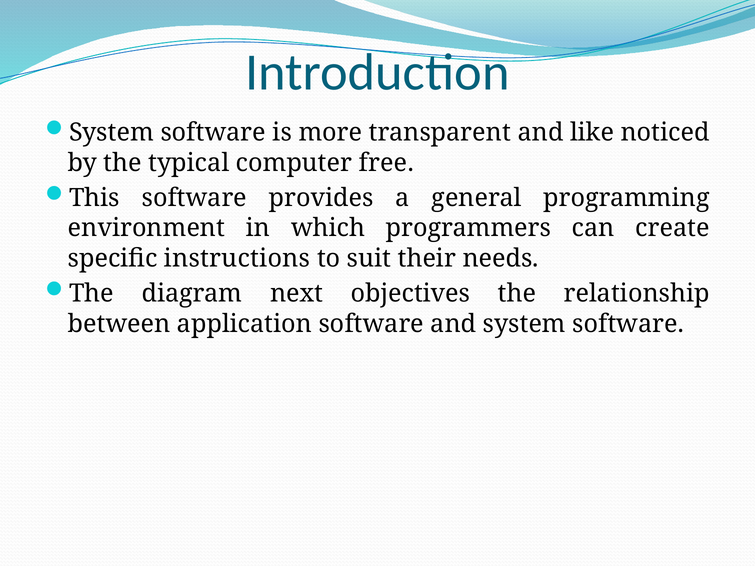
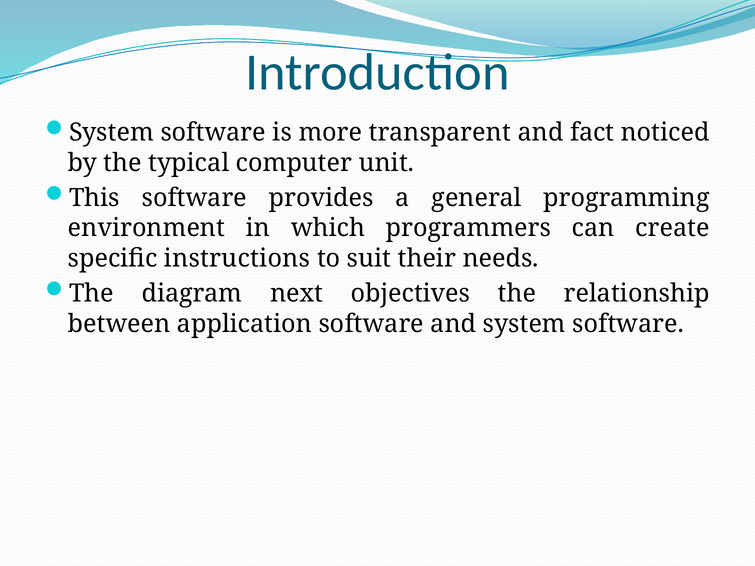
like: like -> fact (592, 133)
free: free -> unit (386, 163)
